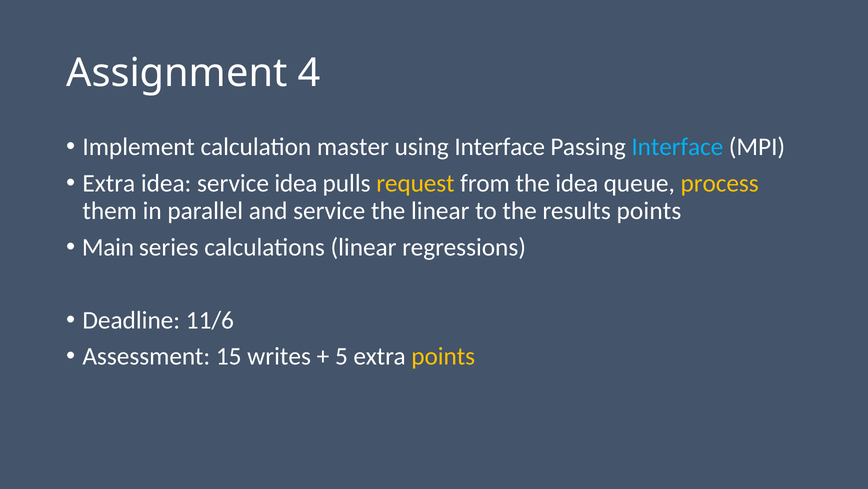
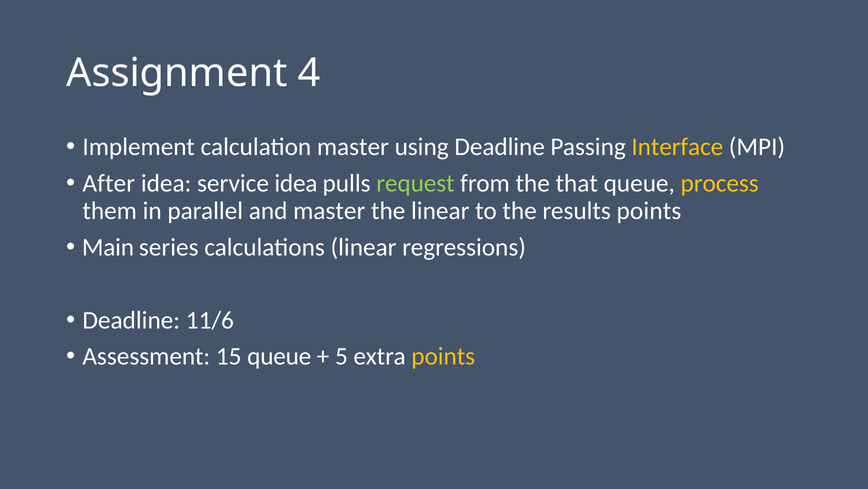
using Interface: Interface -> Deadline (500, 147)
Interface colour: light blue -> yellow (677, 147)
Extra: Extra -> After (109, 183)
request colour: yellow -> light green (415, 183)
the idea: idea -> that (577, 183)
and service: service -> master (329, 210)
15 writes: writes -> queue (279, 356)
